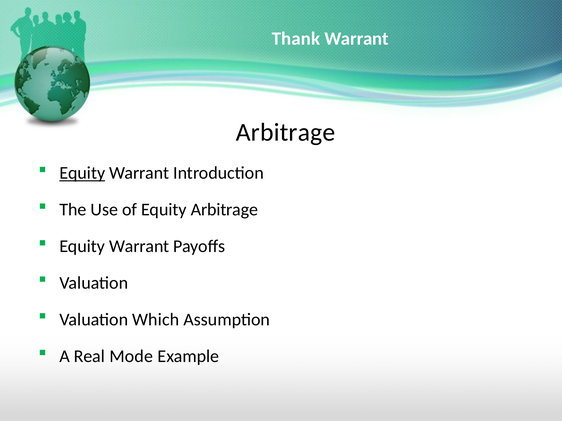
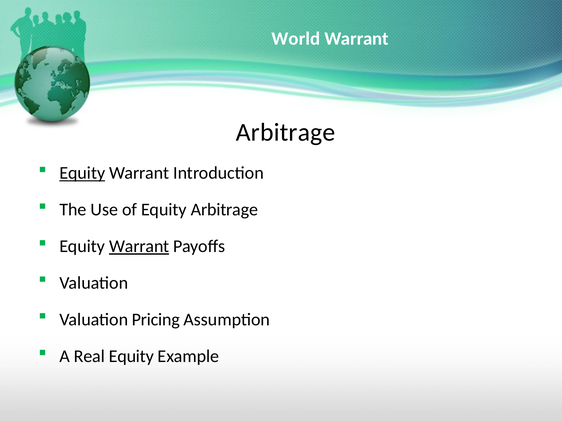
Thank: Thank -> World (296, 39)
Warrant underline: none -> present (139, 247)
Which: Which -> Pricing (156, 320)
Real Mode: Mode -> Equity (131, 357)
